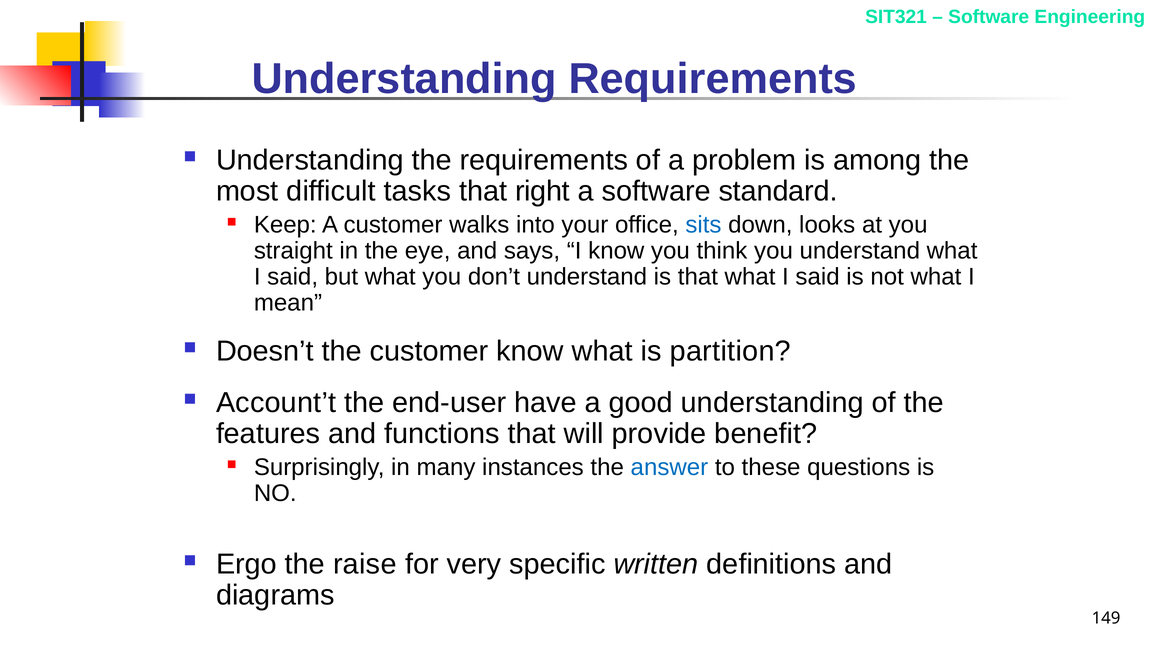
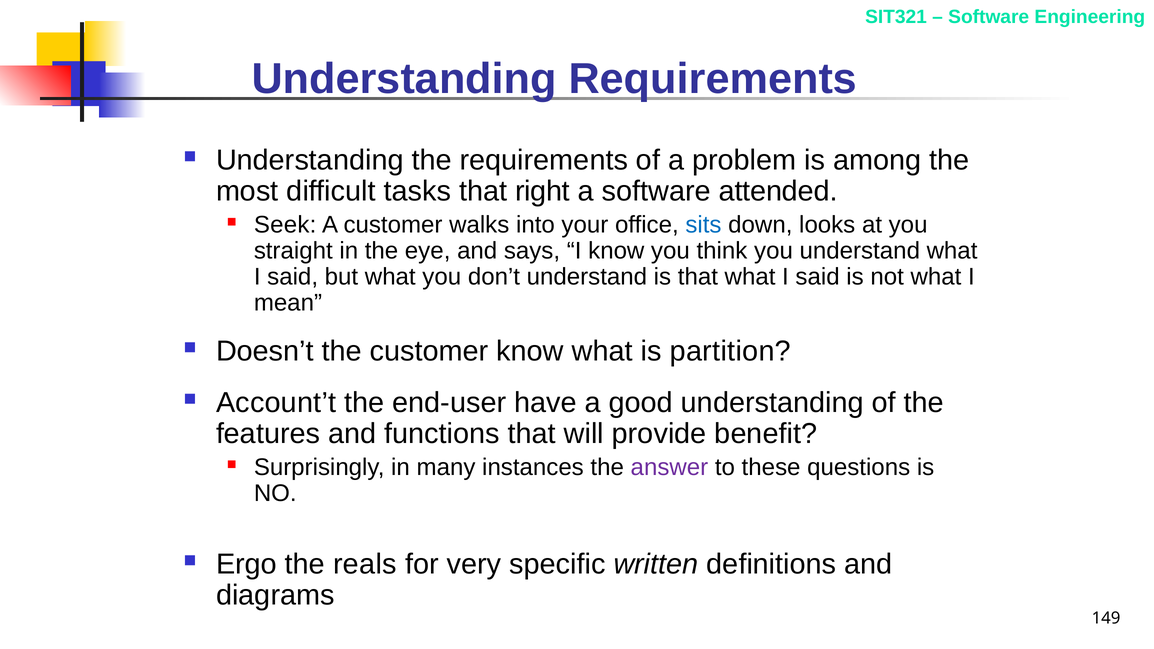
standard: standard -> attended (778, 191)
Keep: Keep -> Seek (285, 225)
answer colour: blue -> purple (669, 467)
raise: raise -> reals (365, 564)
